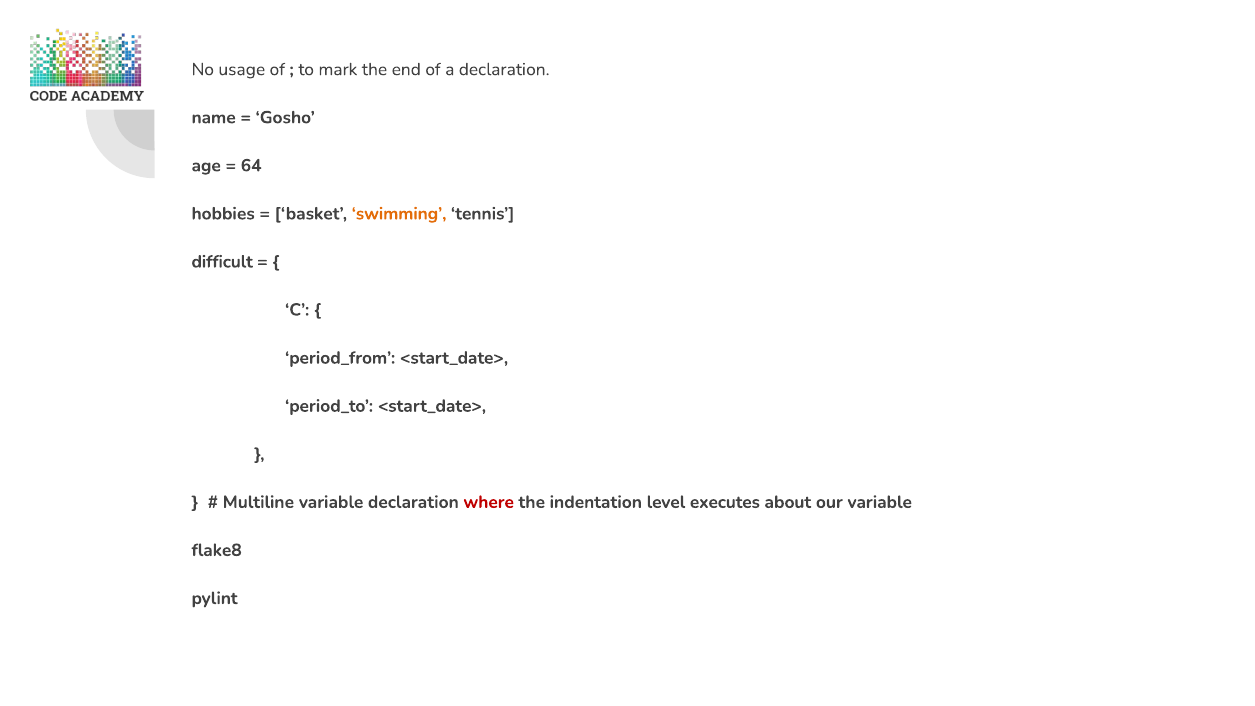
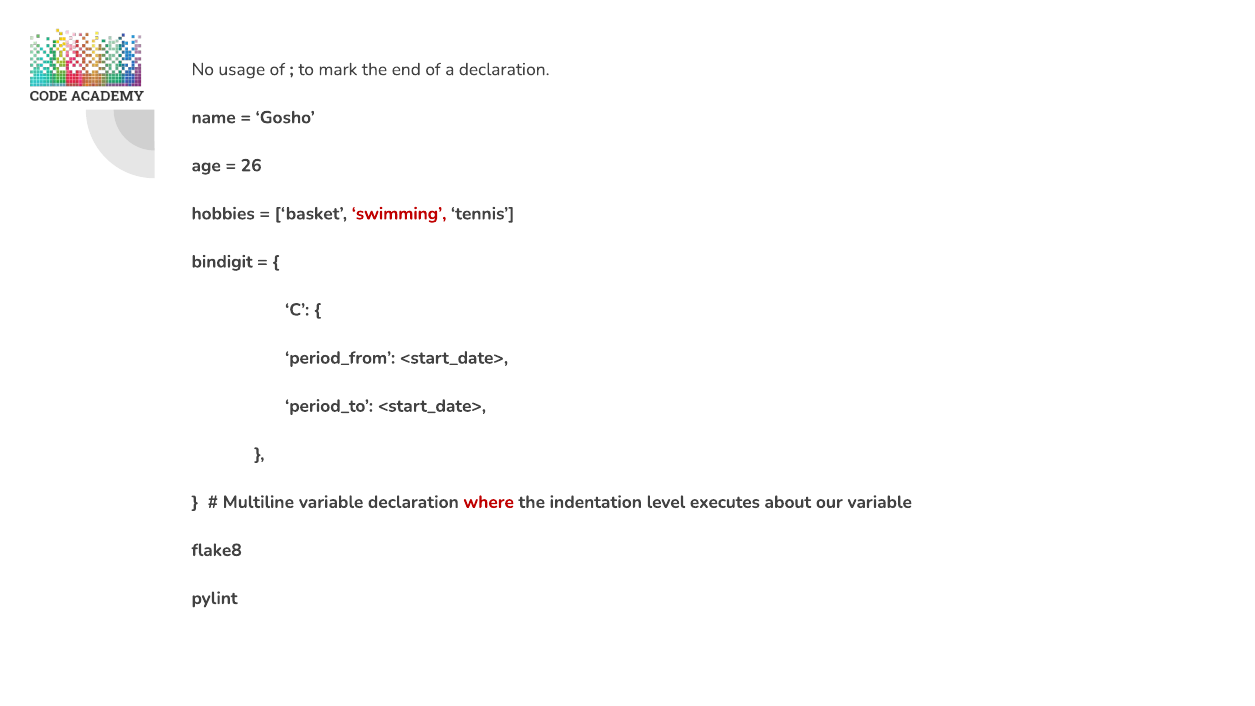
64: 64 -> 26 (251, 166)
swimming colour: orange -> red (399, 214)
difficult: difficult -> bindigit (222, 262)
